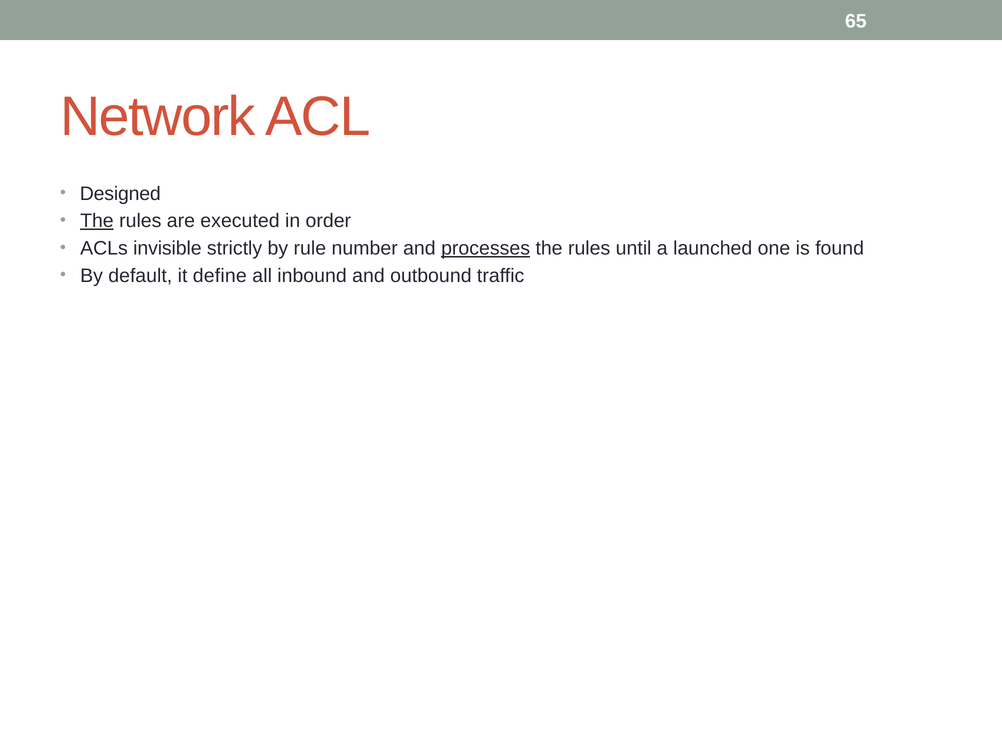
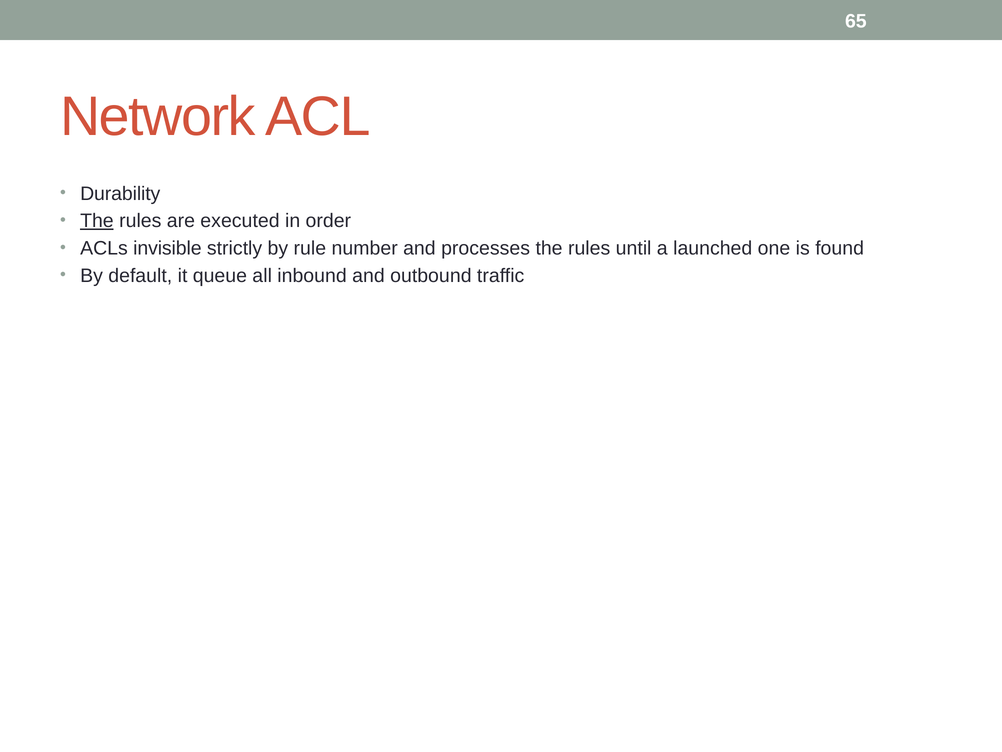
Designed: Designed -> Durability (120, 193)
processes underline: present -> none (486, 248)
define: define -> queue (220, 275)
